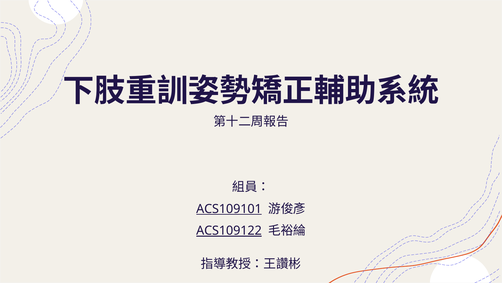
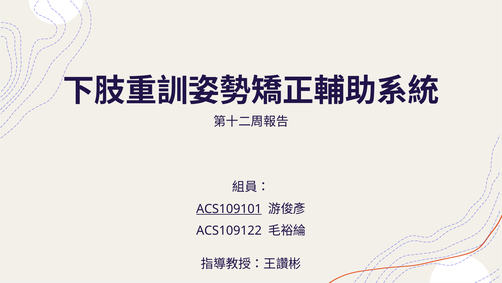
ACS109122 underline: present -> none (229, 230)
